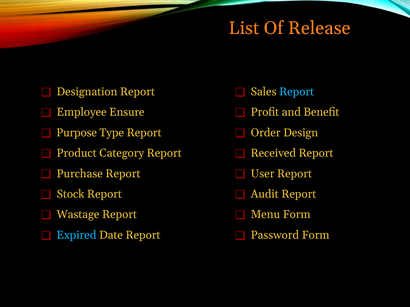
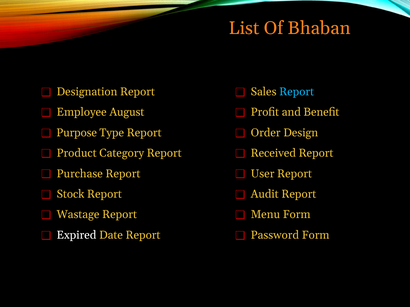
Release: Release -> Bhaban (319, 28)
Ensure: Ensure -> August (127, 112)
Expired colour: light blue -> white (76, 235)
